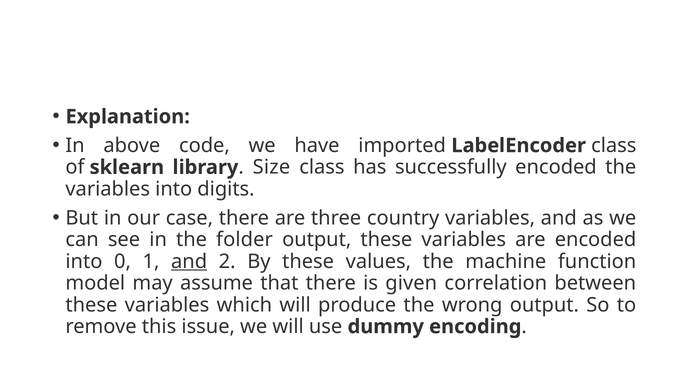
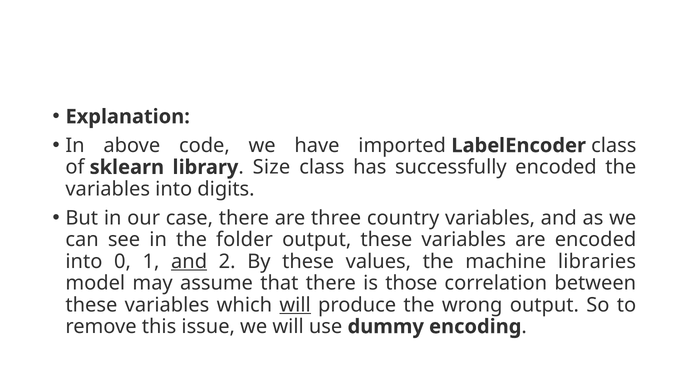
function: function -> libraries (597, 261)
given: given -> those (411, 283)
will underline: none -> present (295, 305)
